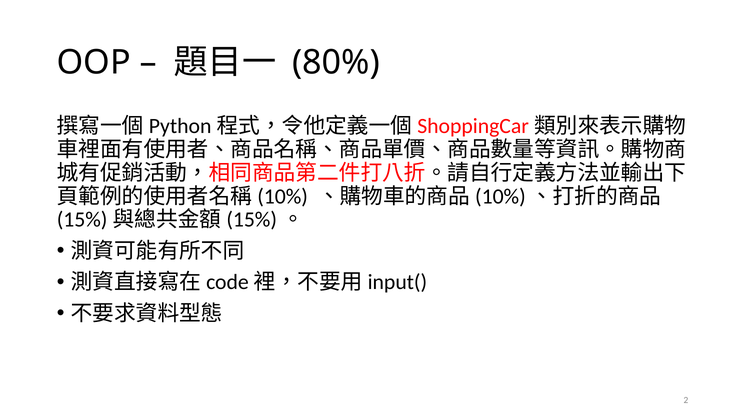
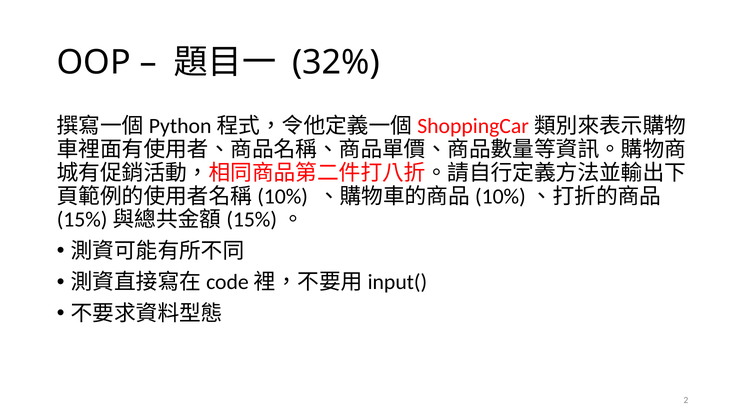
80%: 80% -> 32% (336, 63)
